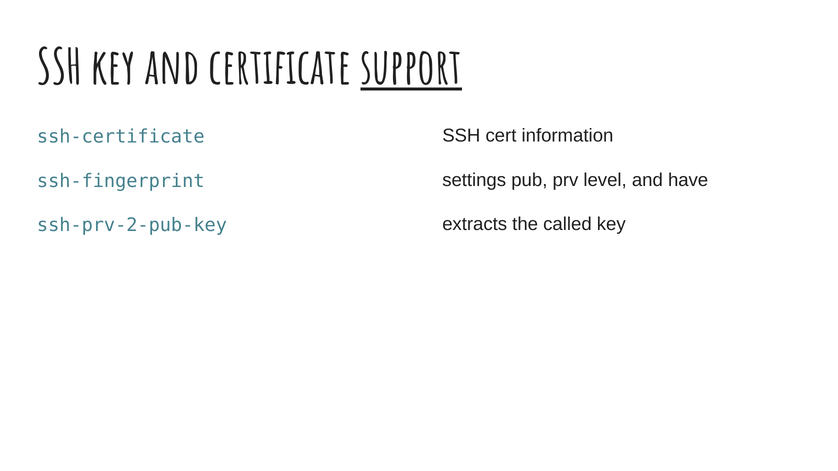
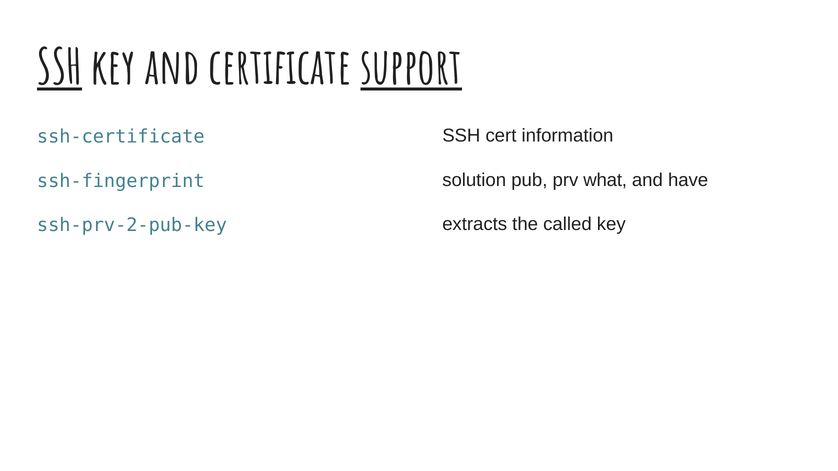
SSH underline: none -> present (60, 68)
settings: settings -> solution (474, 180)
level: level -> what (605, 180)
